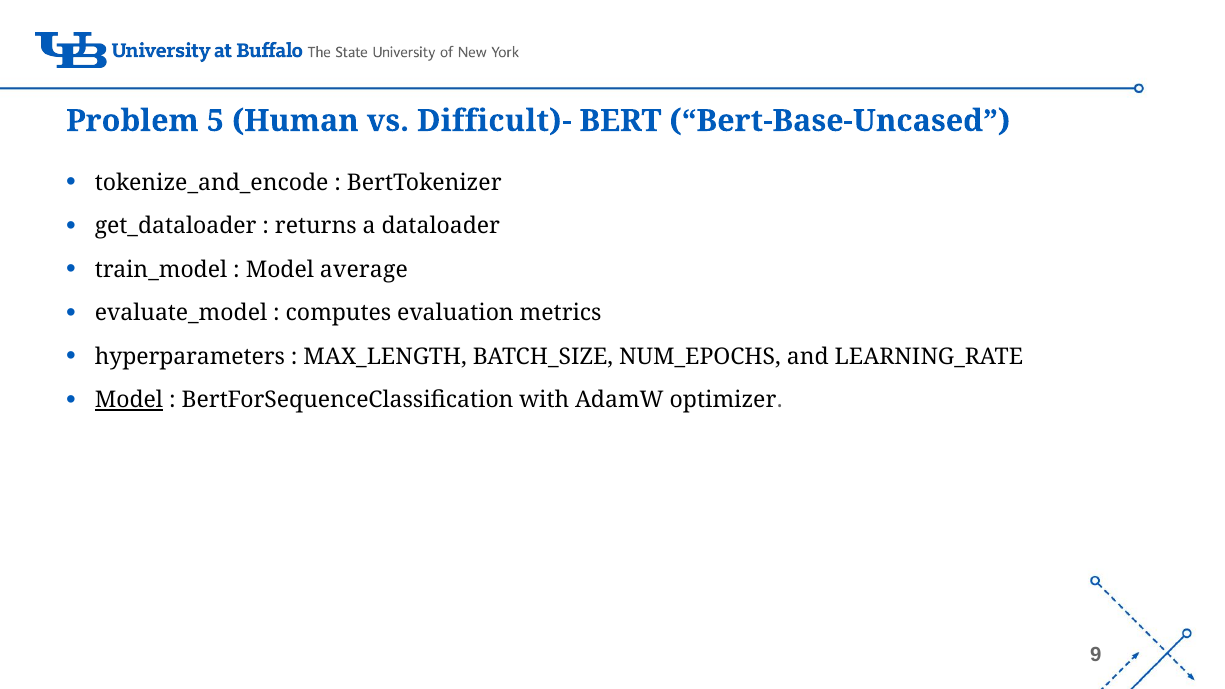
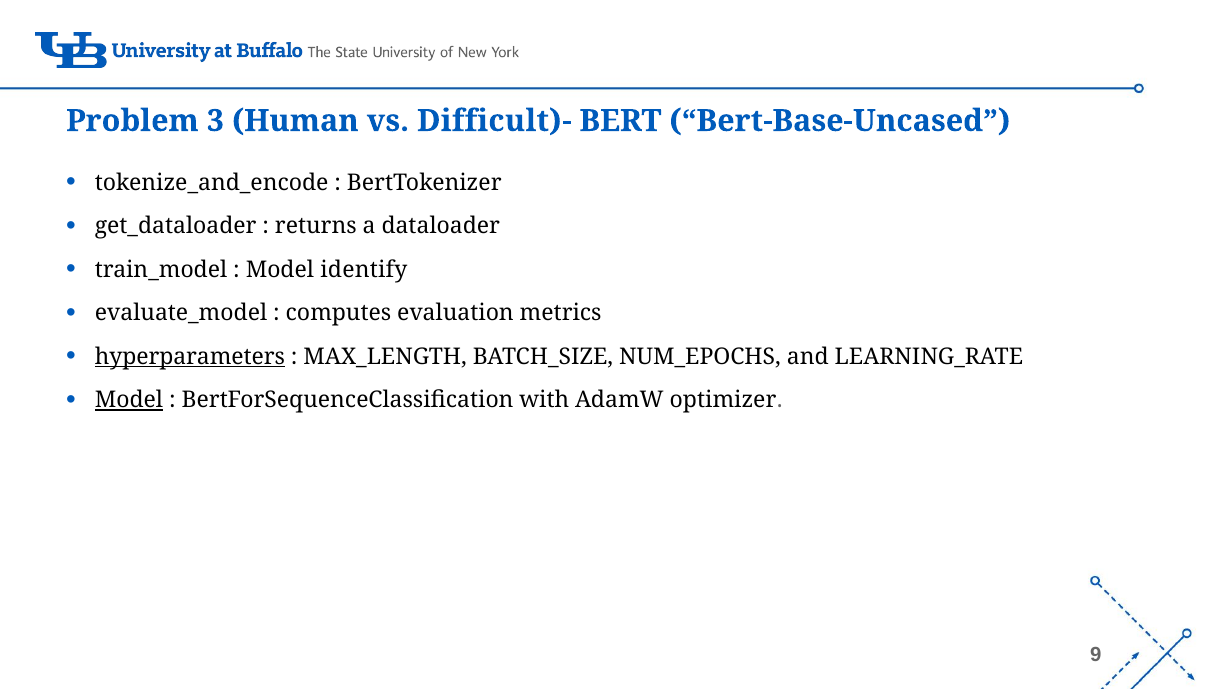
5: 5 -> 3 (215, 121)
average: average -> identify (364, 270)
hyperparameters underline: none -> present (190, 357)
